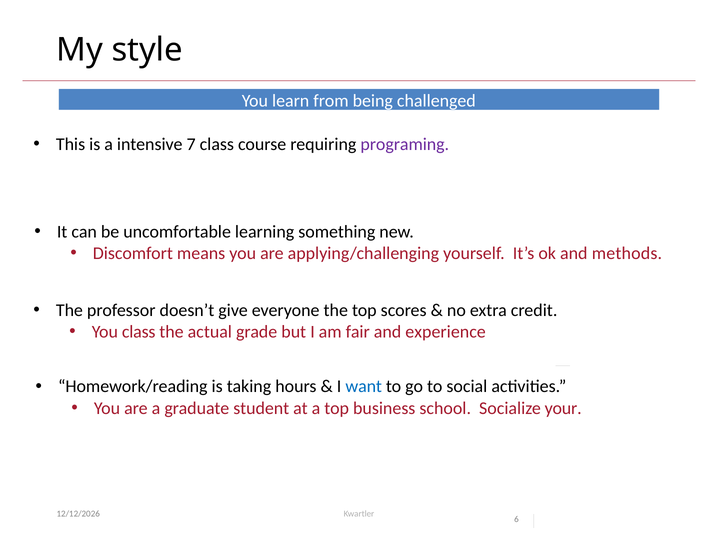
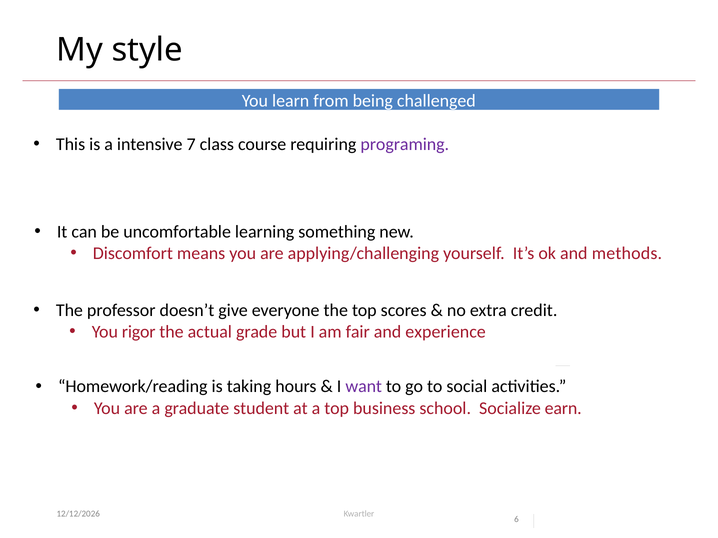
You class: class -> rigor (139, 332)
want colour: blue -> purple (364, 387)
your: your -> earn (563, 408)
